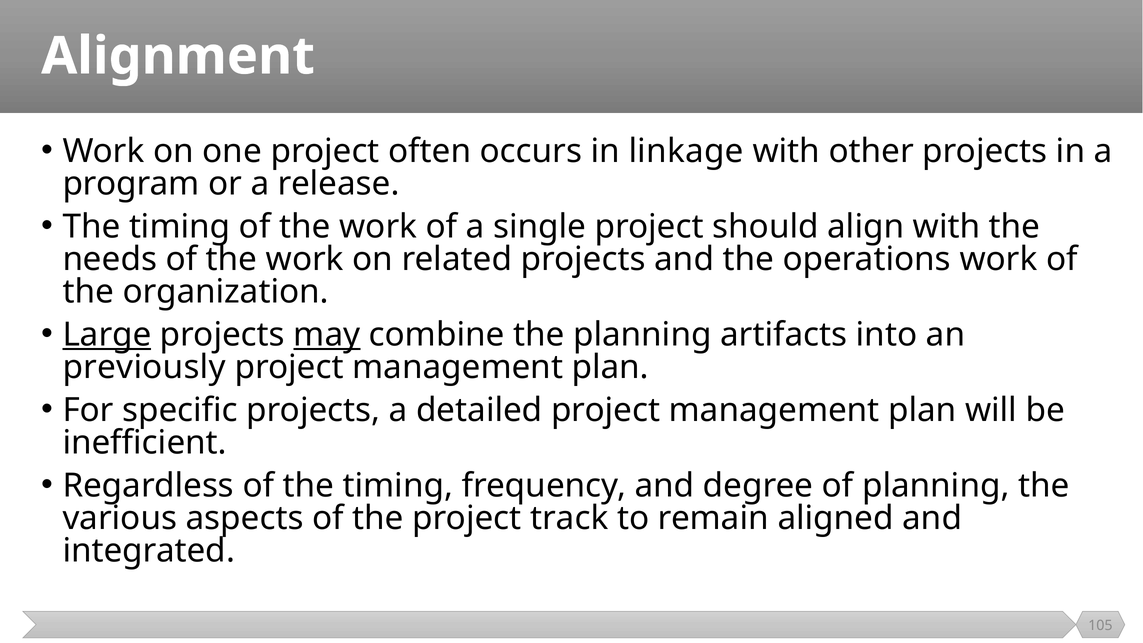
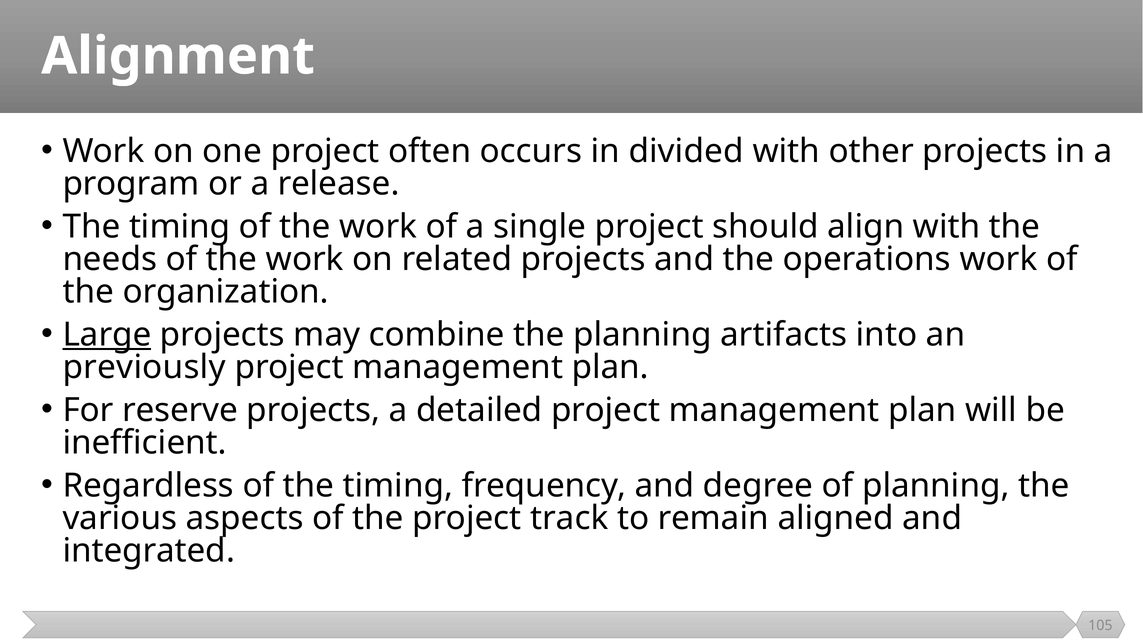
linkage: linkage -> divided (686, 151)
may underline: present -> none (327, 335)
specific: specific -> reserve (180, 410)
